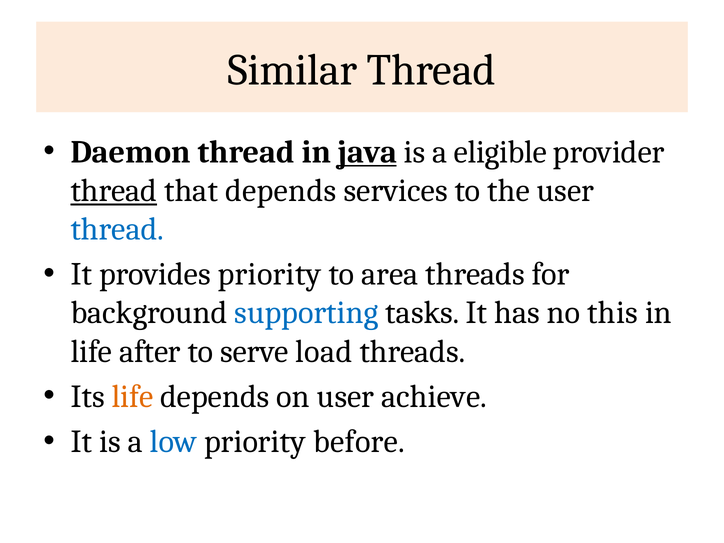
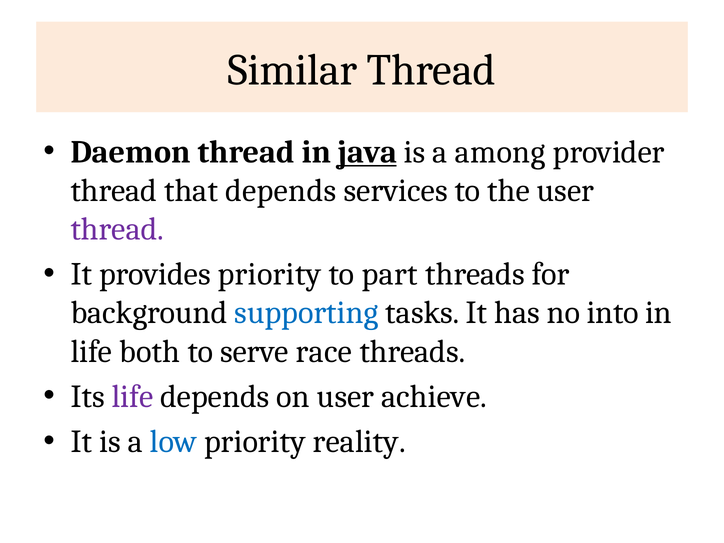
eligible: eligible -> among (500, 152)
thread underline: present -> none (114, 191)
thread colour: blue -> purple (117, 229)
area: area -> part (390, 274)
this: this -> into (613, 313)
after: after -> both (150, 351)
load: load -> race (324, 351)
life colour: orange -> purple (133, 397)
before: before -> reality (359, 442)
